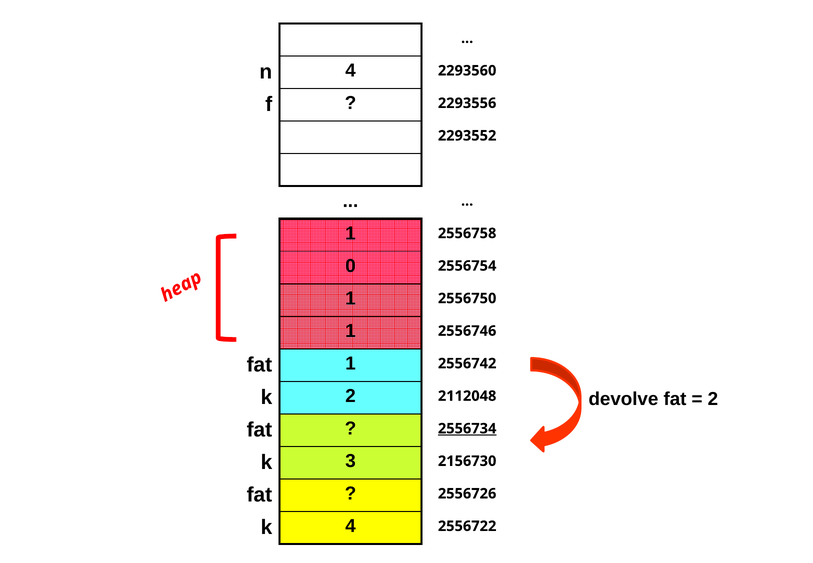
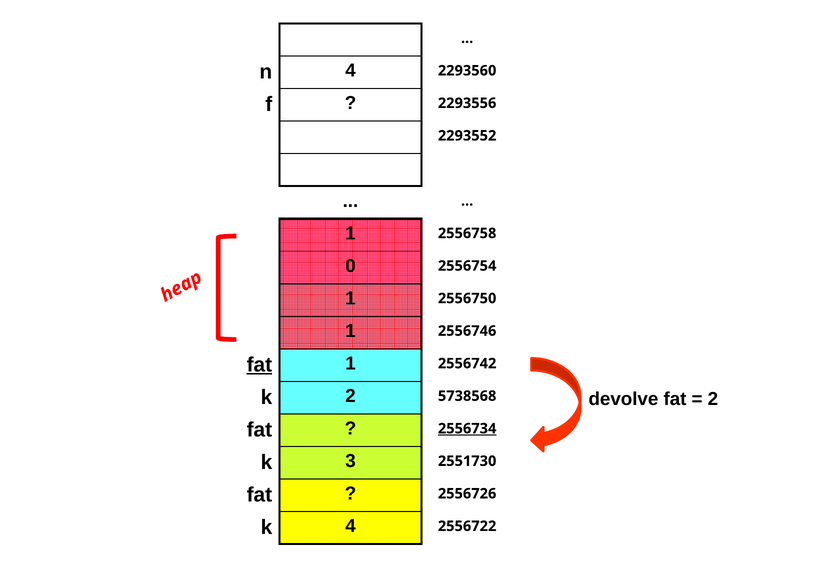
fat underline: none -> present (259, 365)
2112048: 2112048 -> 5738568 (467, 396)
2156730: 2156730 -> 2551730 (467, 461)
